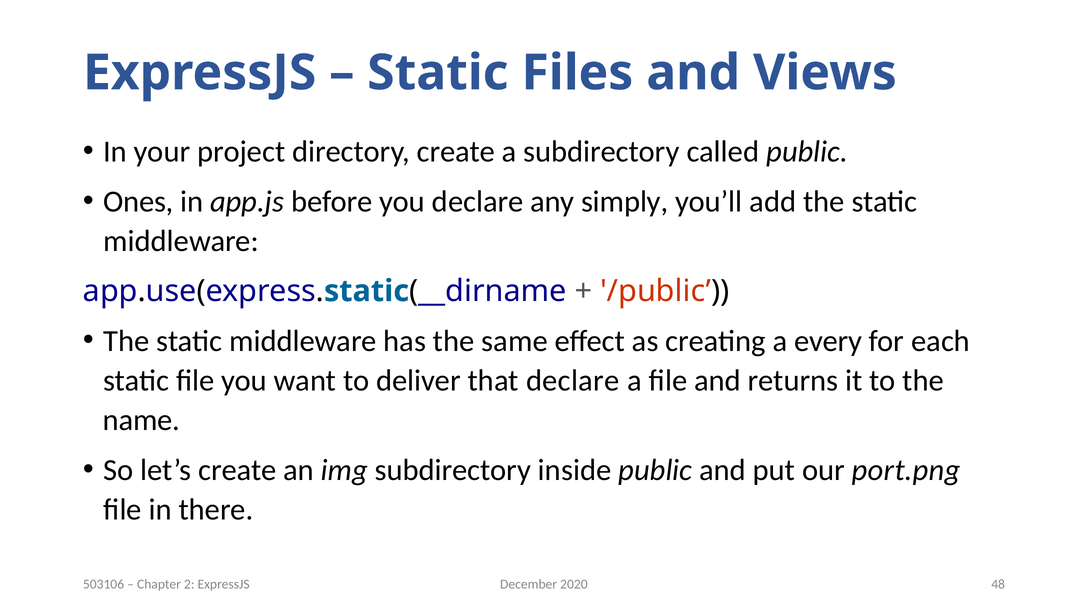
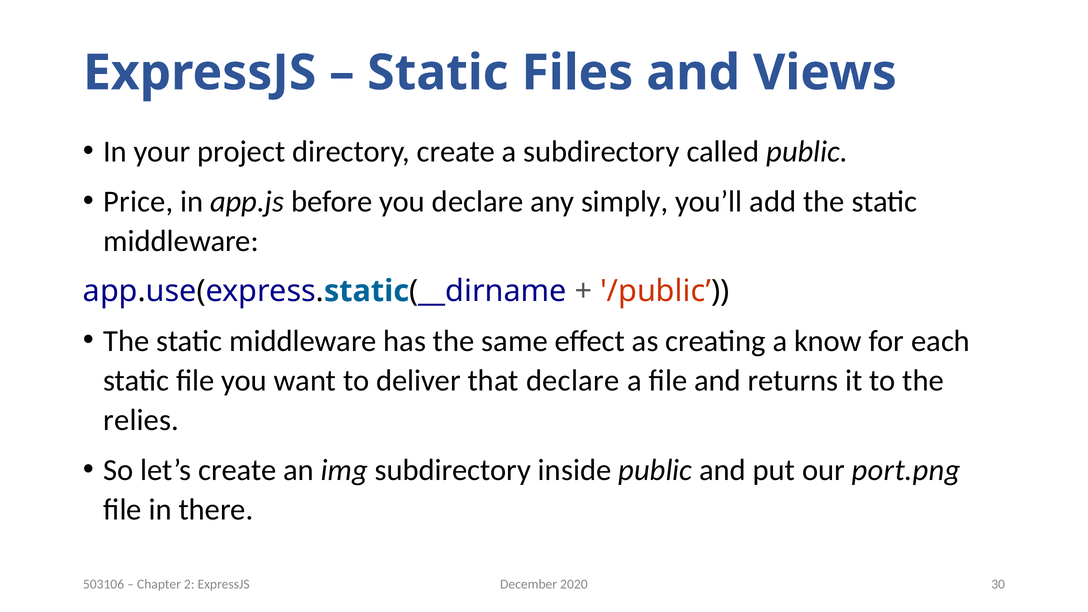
Ones: Ones -> Price (138, 202)
every: every -> know (828, 341)
name: name -> relies (141, 420)
48: 48 -> 30 (998, 584)
